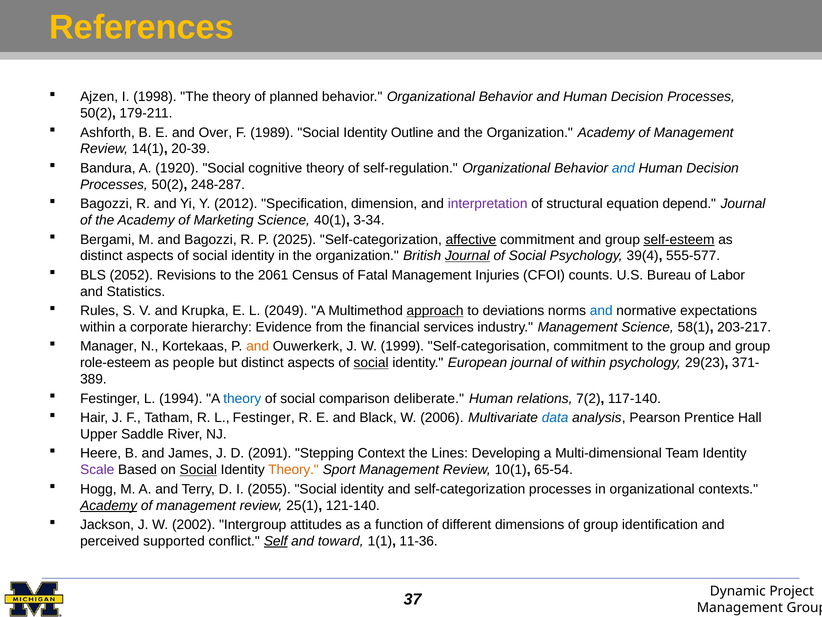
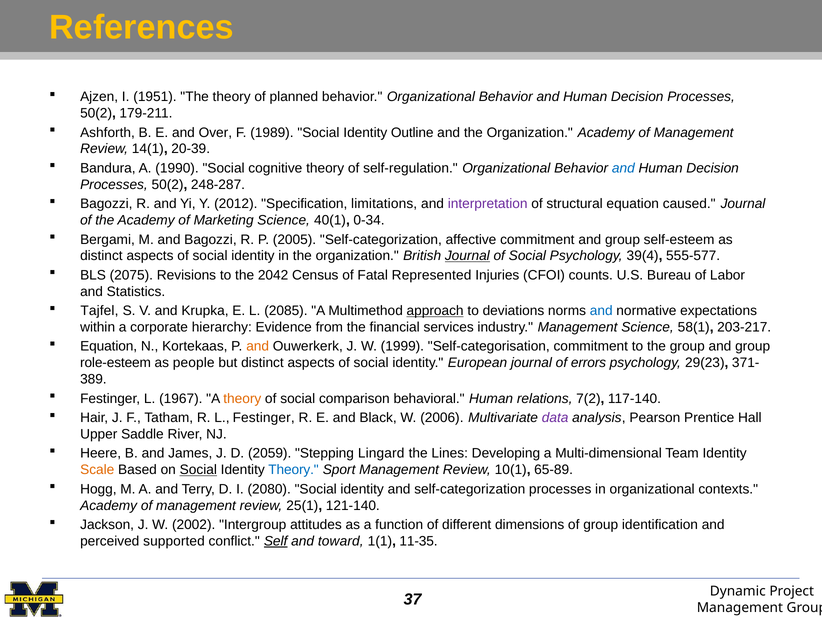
1998: 1998 -> 1951 (155, 97)
1920: 1920 -> 1990 (177, 168)
dimension: dimension -> limitations (384, 204)
depend: depend -> caused (689, 204)
3-34: 3-34 -> 0-34 (369, 220)
2025: 2025 -> 2005 (294, 239)
affective underline: present -> none (471, 239)
self-esteem underline: present -> none (679, 239)
2052: 2052 -> 2075 (131, 275)
2061: 2061 -> 2042 (273, 275)
Fatal Management: Management -> Represented (432, 275)
Rules: Rules -> Tajfel (99, 311)
2049: 2049 -> 2085 (286, 311)
Manager: Manager -> Equation (109, 346)
social underline: present -> none (371, 363)
of within: within -> errors (588, 363)
1994: 1994 -> 1967 (181, 398)
theory colour: blue -> orange (242, 398)
deliberate: deliberate -> behavioral (429, 398)
data colour: blue -> purple (555, 417)
2091: 2091 -> 2059 (270, 453)
Context: Context -> Lingard (381, 453)
Scale colour: purple -> orange (97, 470)
Theory colour: orange -> blue (293, 470)
65-54: 65-54 -> 65-89 (554, 470)
2055: 2055 -> 2080 (269, 489)
Academy underline: present -> none (109, 505)
11-36: 11-36 -> 11-35 (418, 541)
